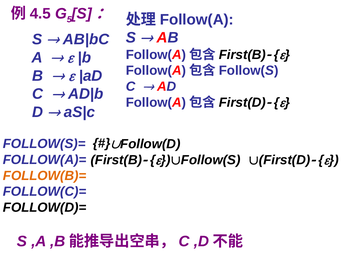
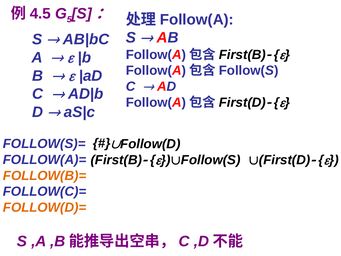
FOLLOW(D)= colour: black -> orange (45, 207)
